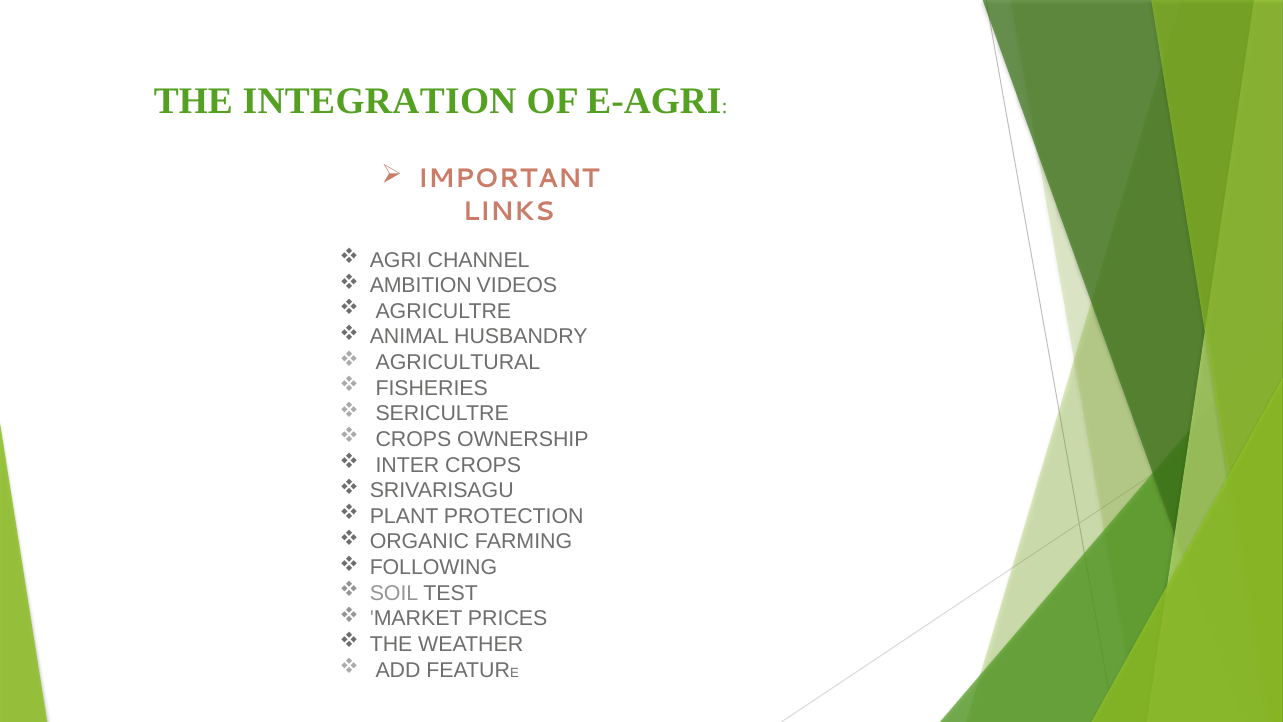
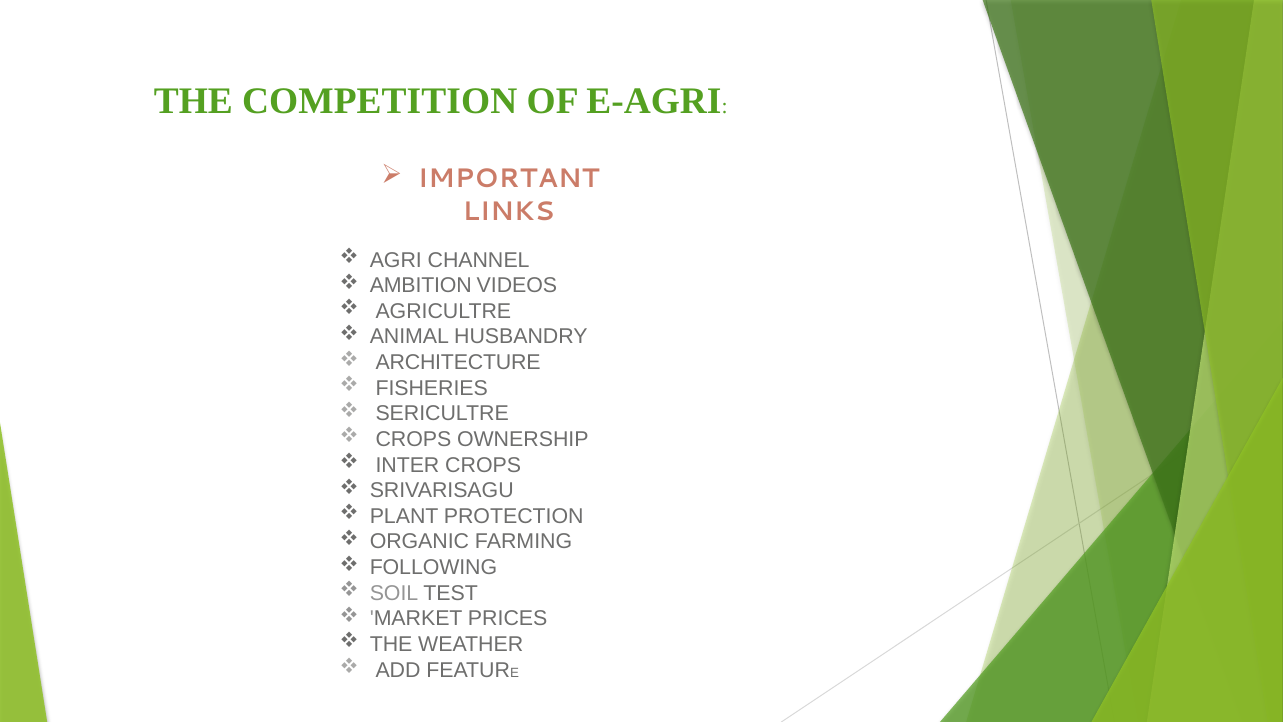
INTEGRATION: INTEGRATION -> COMPETITION (380, 101)
AGRICULTURAL: AGRICULTURAL -> ARCHITECTURE (458, 362)
